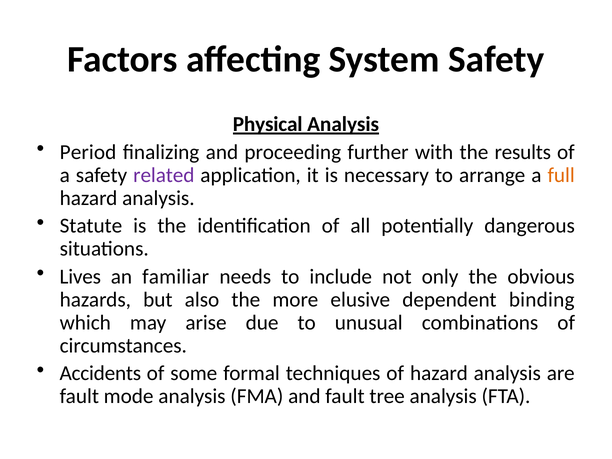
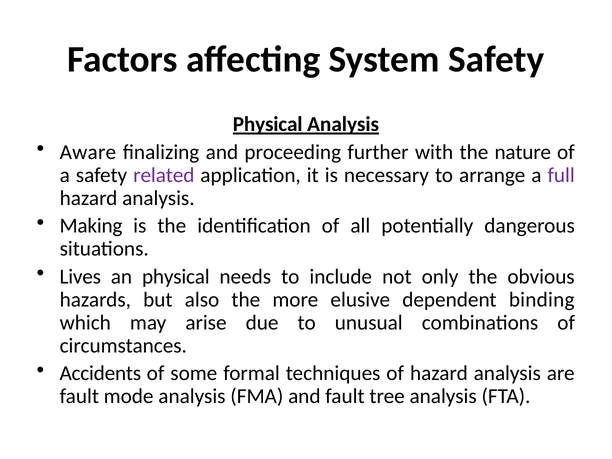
Period: Period -> Aware (88, 152)
results: results -> nature (523, 152)
full colour: orange -> purple (561, 175)
Statute: Statute -> Making (91, 226)
an familiar: familiar -> physical (176, 277)
